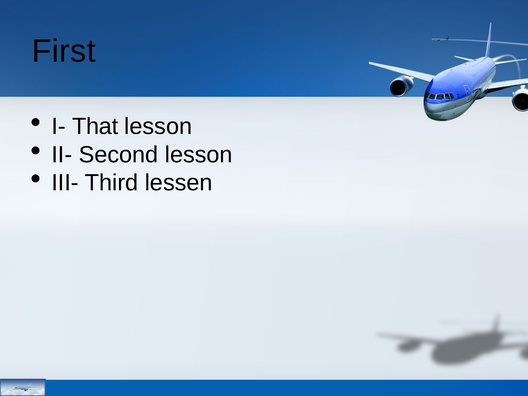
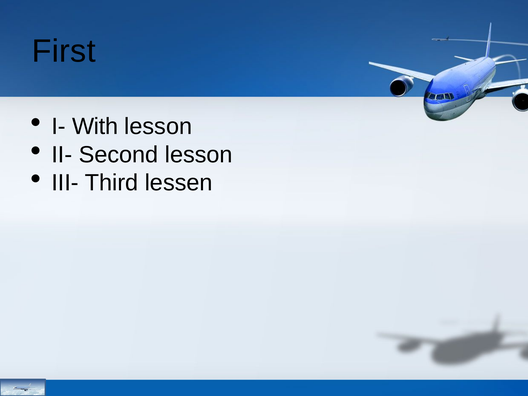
That: That -> With (95, 127)
